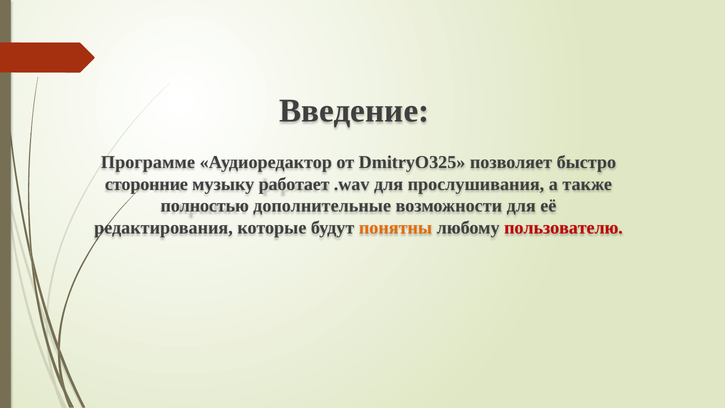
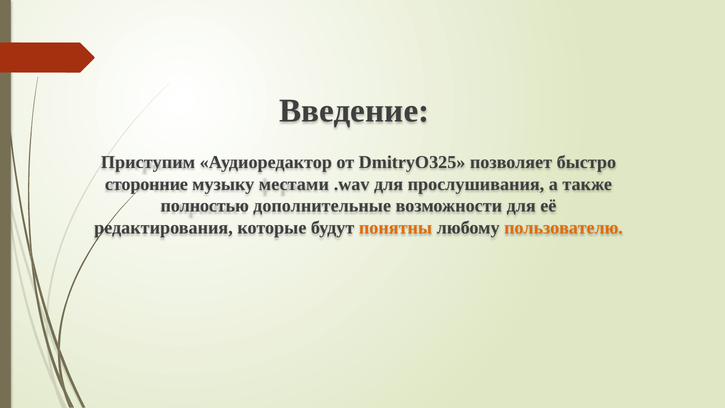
Программе: Программе -> Приступим (148, 162)
работает: работает -> местами (294, 184)
пользователю colour: red -> orange (564, 228)
